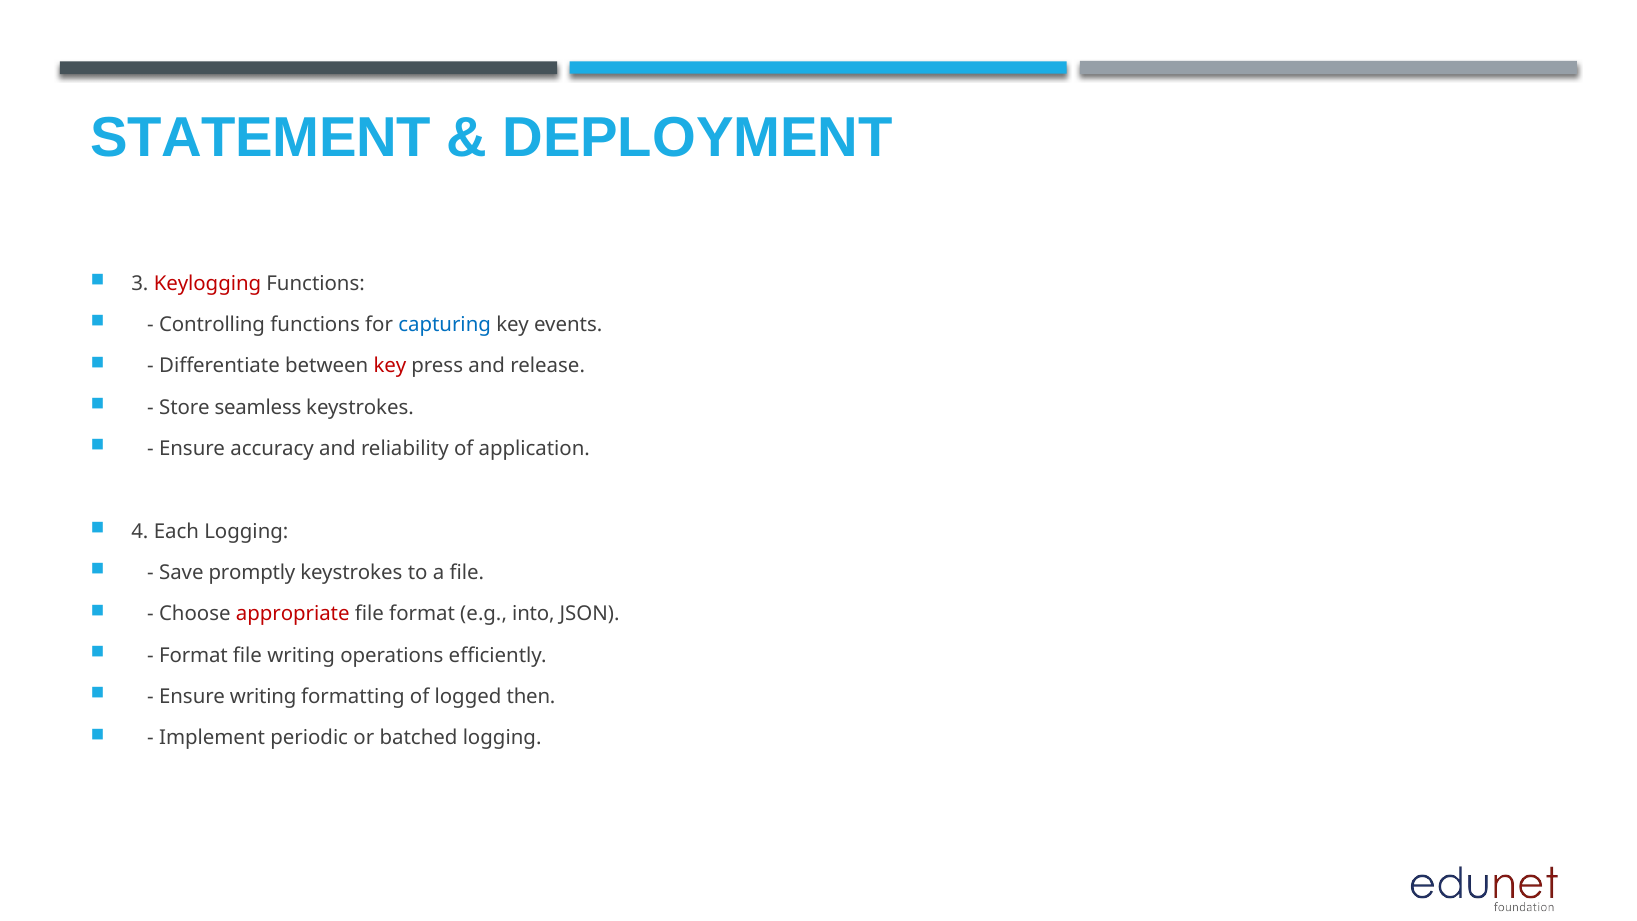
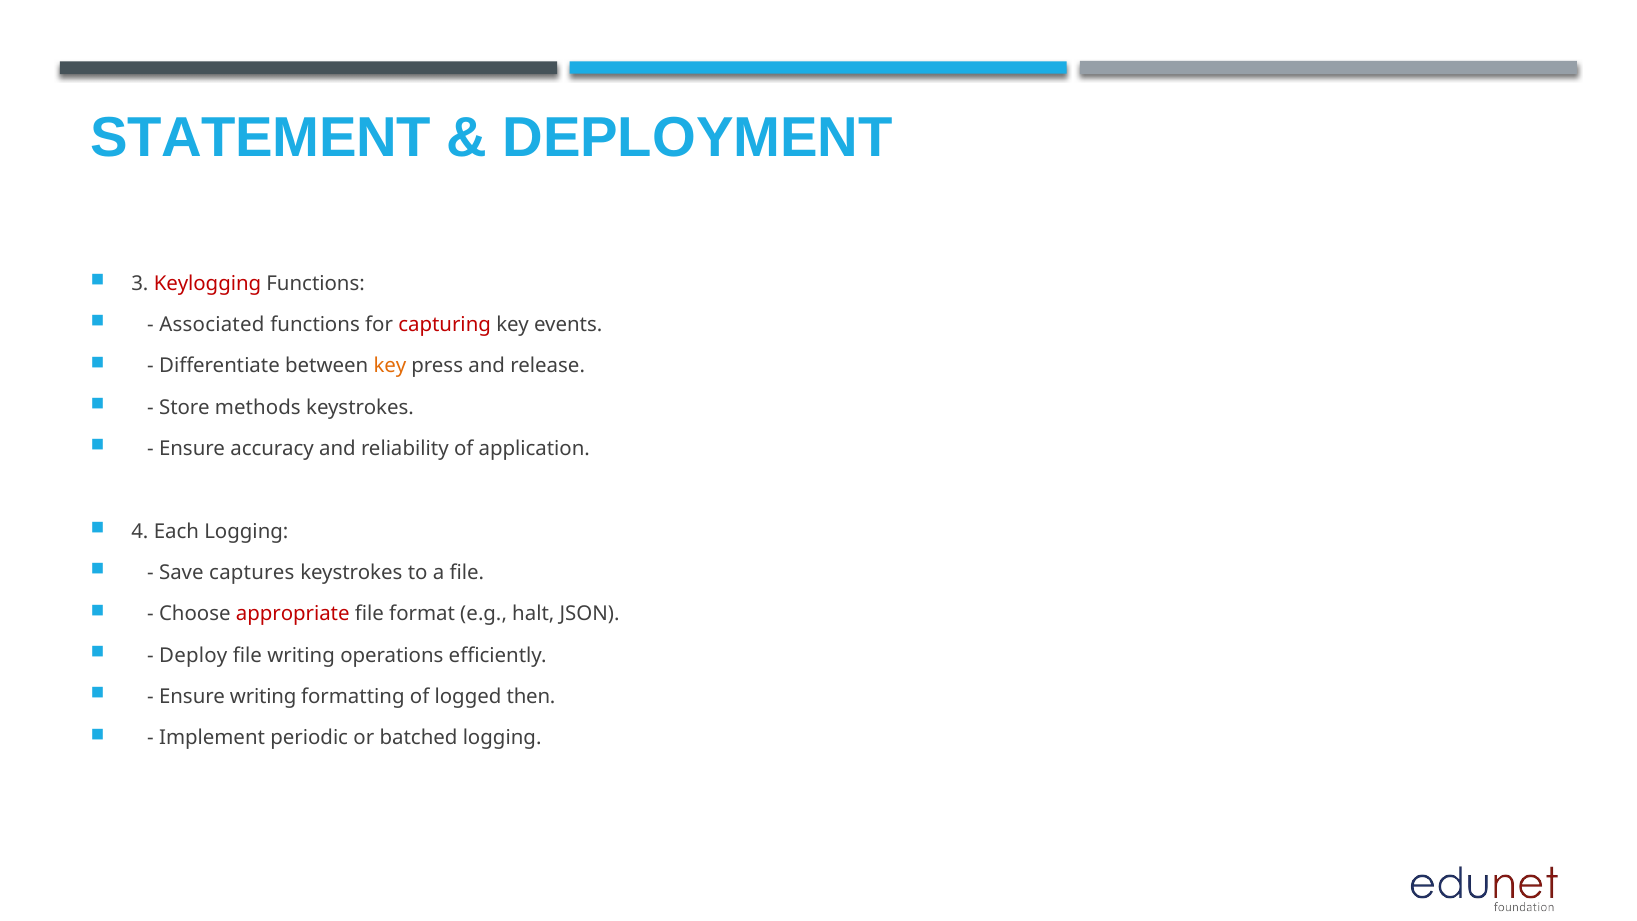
Controlling: Controlling -> Associated (212, 325)
capturing colour: blue -> red (445, 325)
key colour: red -> orange (390, 366)
seamless: seamless -> methods (258, 407)
promptly: promptly -> captures (252, 573)
into: into -> halt (533, 614)
Format: Format -> Deploy (193, 655)
